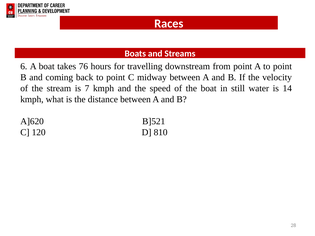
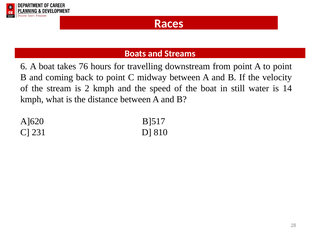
7: 7 -> 2 (87, 88)
B]521: B]521 -> B]517 (154, 121)
120: 120 -> 231 (39, 132)
